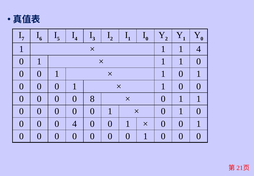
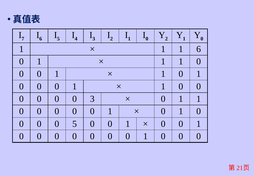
1 4: 4 -> 6 (199, 49)
0 8: 8 -> 3 (92, 99)
0 4: 4 -> 5 (75, 124)
